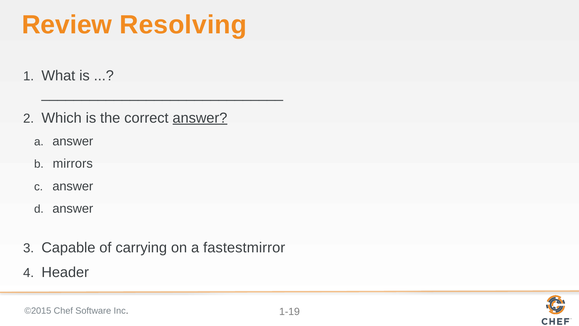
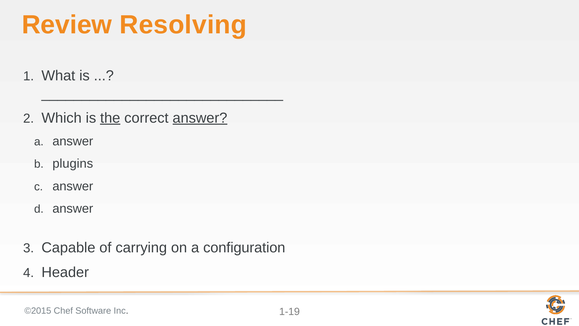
the underline: none -> present (110, 118)
mirrors: mirrors -> plugins (73, 164)
fastestmirror: fastestmirror -> configuration (244, 247)
